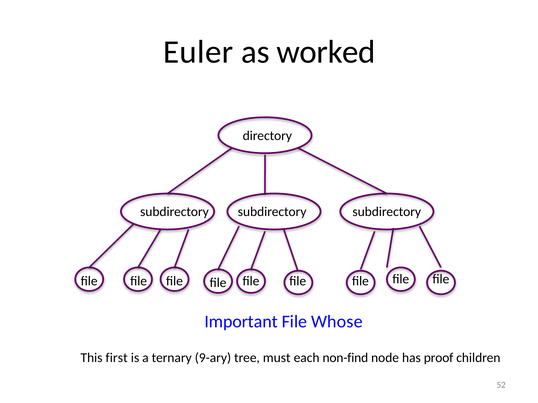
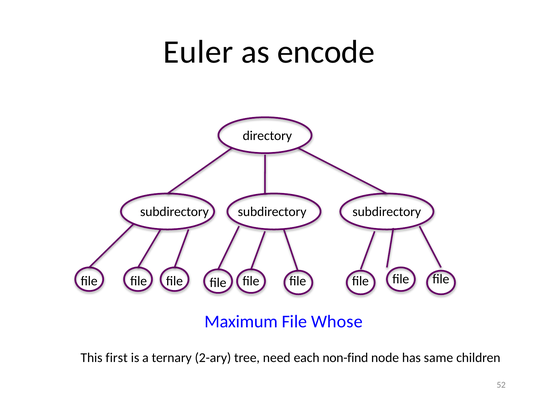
worked: worked -> encode (326, 52)
Important: Important -> Maximum (241, 322)
9-ary: 9-ary -> 2-ary (213, 358)
must: must -> need (277, 358)
proof: proof -> same (438, 358)
